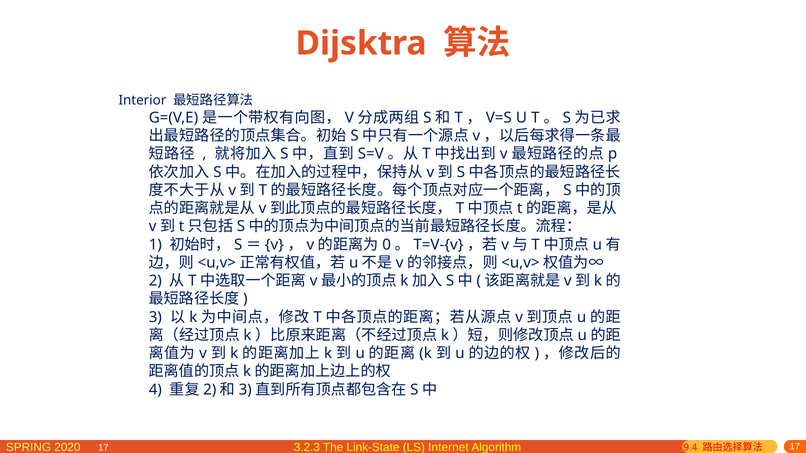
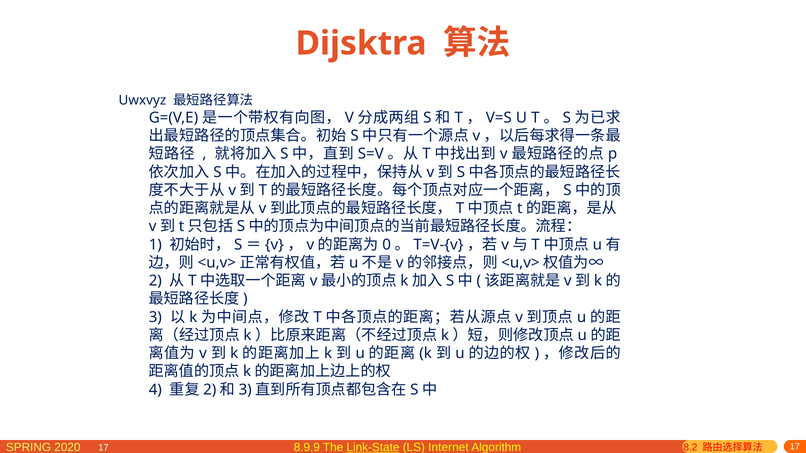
Interior: Interior -> Uwxvyz (142, 101)
3.2.3: 3.2.3 -> 8.9.9 (307, 448)
Link-State underline: none -> present (373, 448)
9.4: 9.4 -> 8.2 (690, 448)
